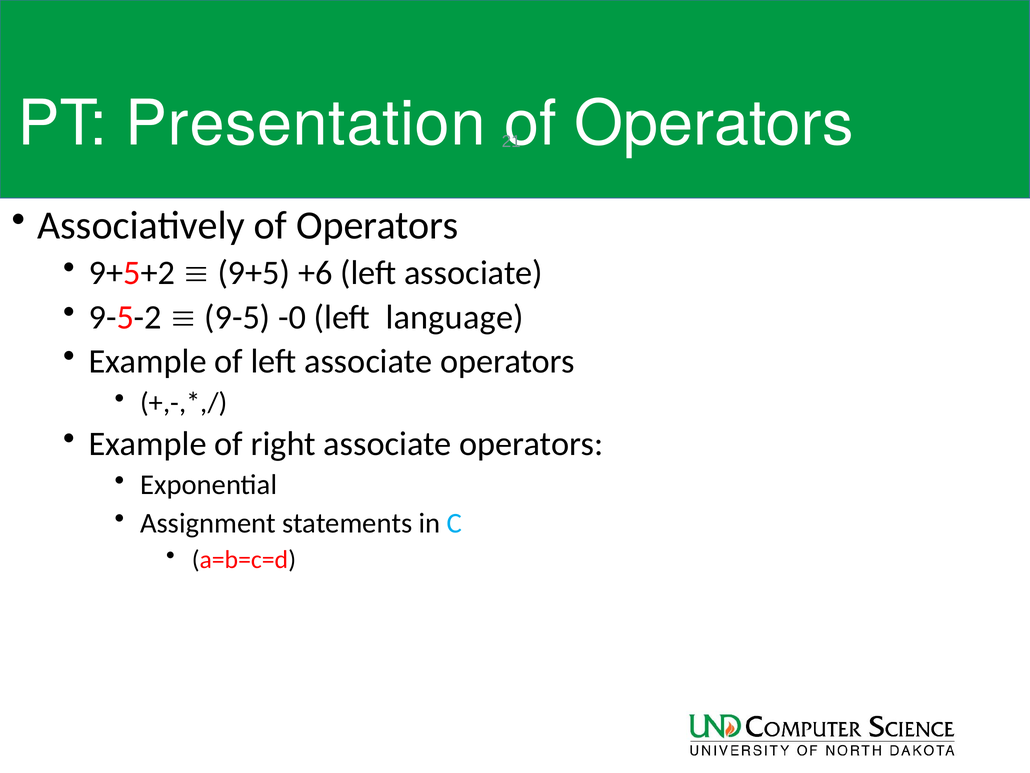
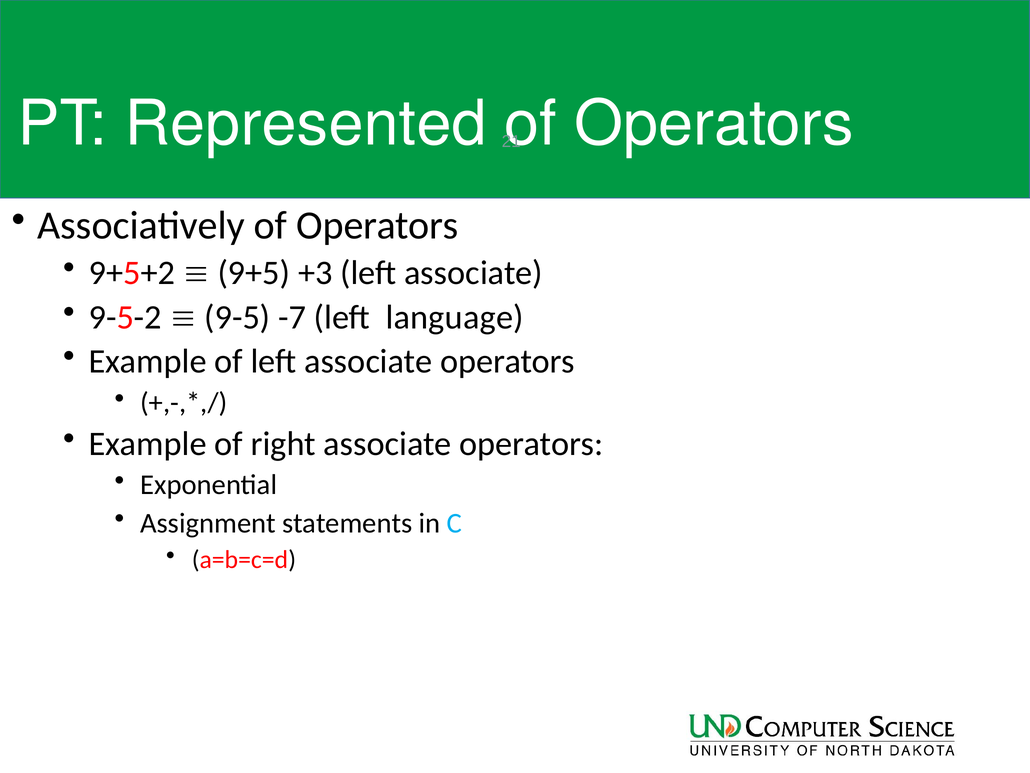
Presentation: Presentation -> Represented (306, 124)
+6: +6 -> +3 (315, 273)
-0: -0 -> -7 (292, 317)
